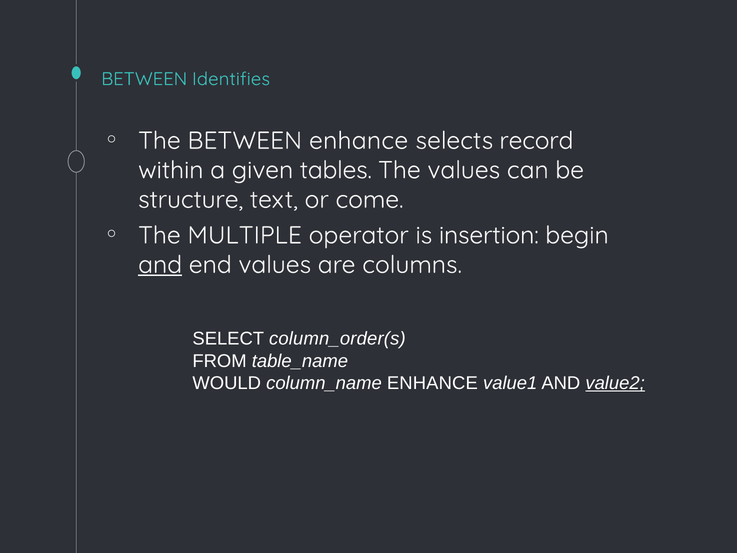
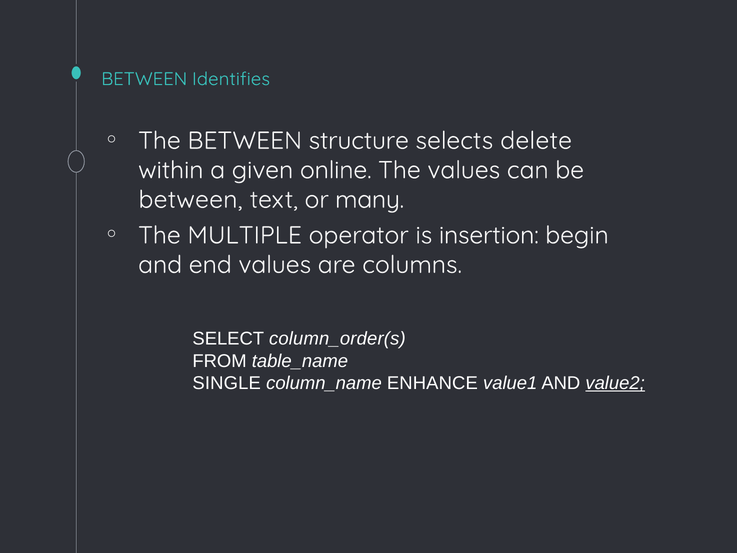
BETWEEN enhance: enhance -> structure (359, 141)
record: record -> delete (536, 141)
tables: tables -> online (336, 170)
structure: structure -> between (191, 200)
come: come -> many (370, 200)
and underline: present -> none (160, 265)
WOULD: WOULD -> SINGLE (227, 383)
